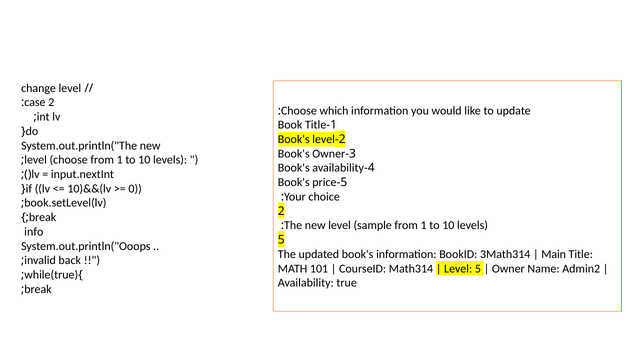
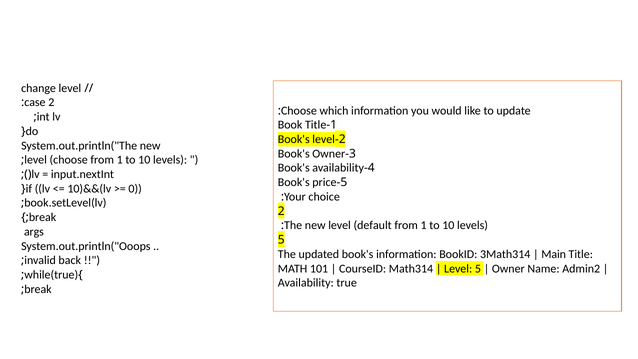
sample: sample -> default (373, 225)
info: info -> args (34, 232)
